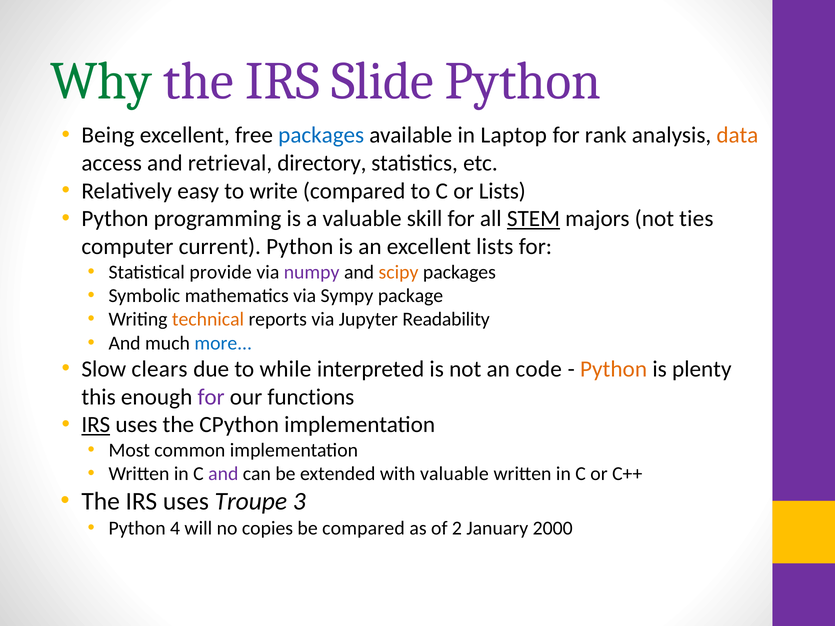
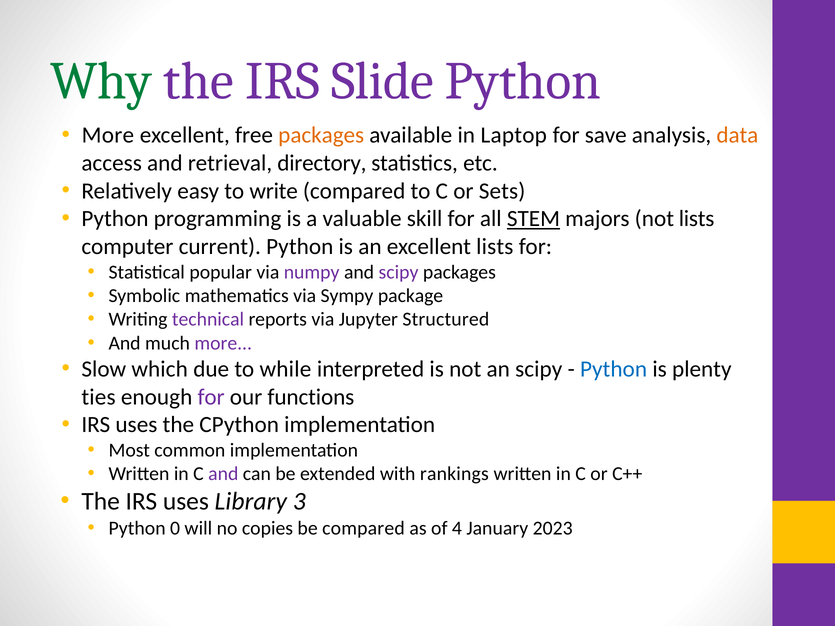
Being: Being -> More (108, 135)
packages colour: blue -> orange (321, 135)
rank: rank -> save (606, 135)
or Lists: Lists -> Sets (502, 191)
not ties: ties -> lists (697, 219)
provide: provide -> popular (221, 272)
scipy colour: orange -> purple (399, 272)
technical colour: orange -> purple (208, 320)
Readability: Readability -> Structured (446, 320)
more colour: blue -> purple (223, 343)
clears: clears -> which (160, 369)
an code: code -> scipy (539, 369)
Python colour: orange -> blue (614, 369)
this: this -> ties (99, 397)
IRS underline: present -> none (96, 425)
with valuable: valuable -> rankings (454, 474)
Troupe: Troupe -> Library (251, 502)
4: 4 -> 0 (175, 528)
2: 2 -> 4 (457, 528)
2000: 2000 -> 2023 (553, 528)
